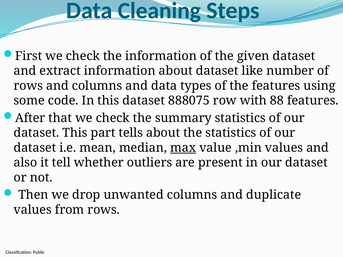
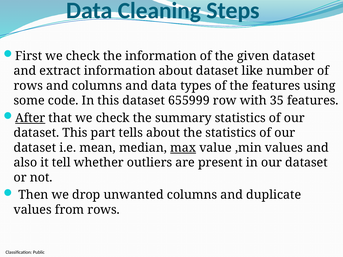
888075: 888075 -> 655999 (189, 101)
88: 88 -> 35 (277, 101)
After underline: none -> present (30, 118)
